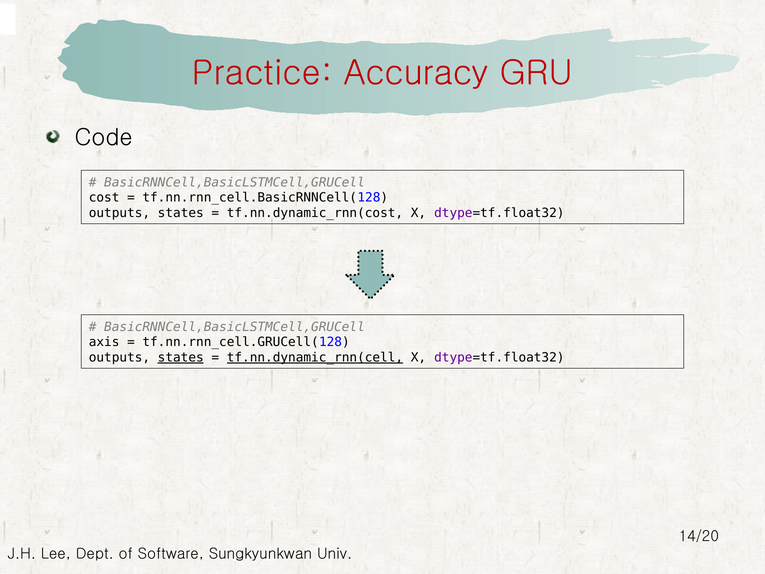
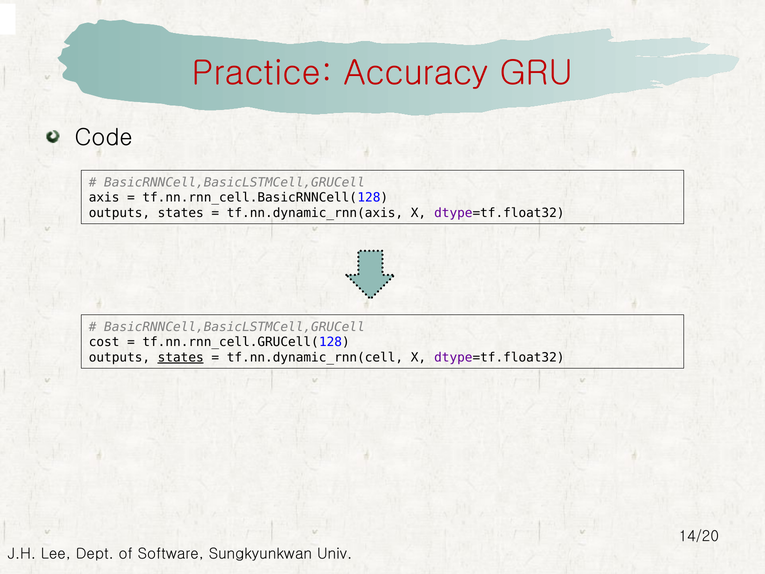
cost: cost -> axis (104, 198)
tf.nn.dynamic_rnn(cost: tf.nn.dynamic_rnn(cost -> tf.nn.dynamic_rnn(axis (315, 213)
axis: axis -> cost (104, 342)
tf.nn.dynamic_rnn(cell underline: present -> none (315, 357)
